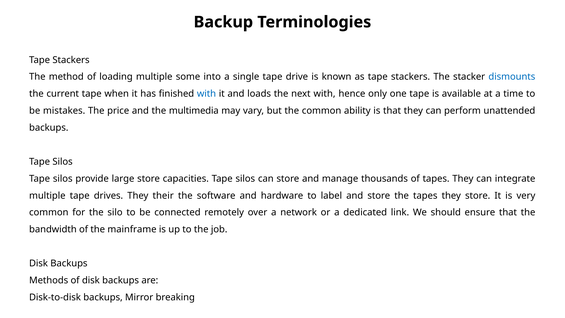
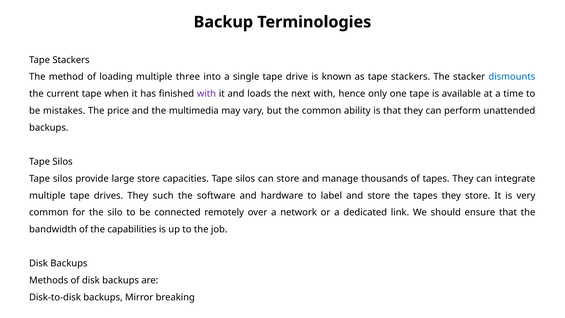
some: some -> three (188, 77)
with colour: blue -> purple (207, 94)
their: their -> such (163, 195)
mainframe: mainframe -> capabilities (132, 229)
